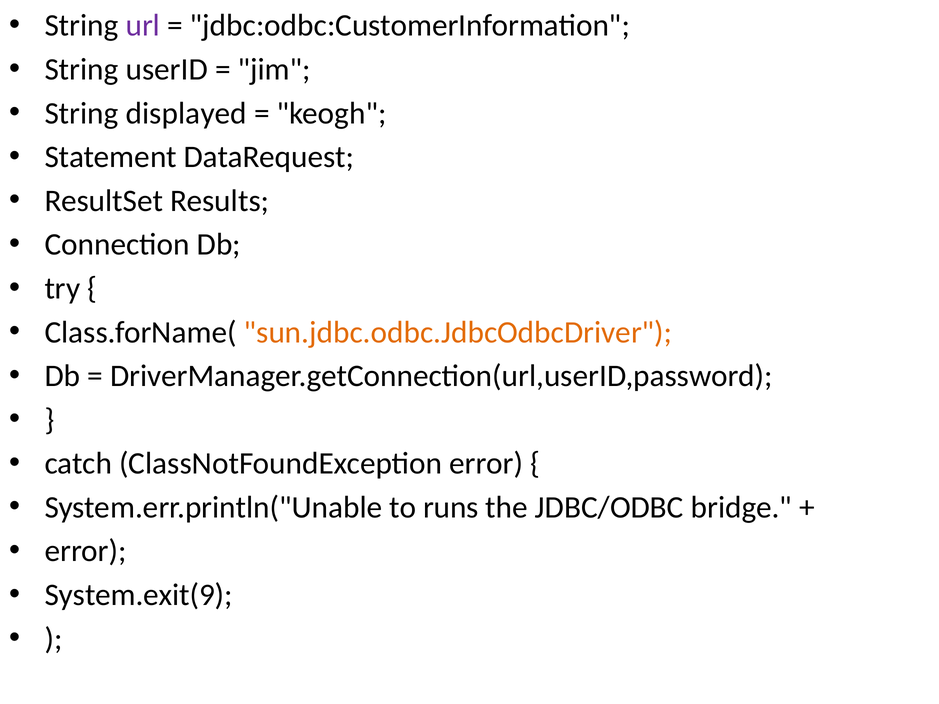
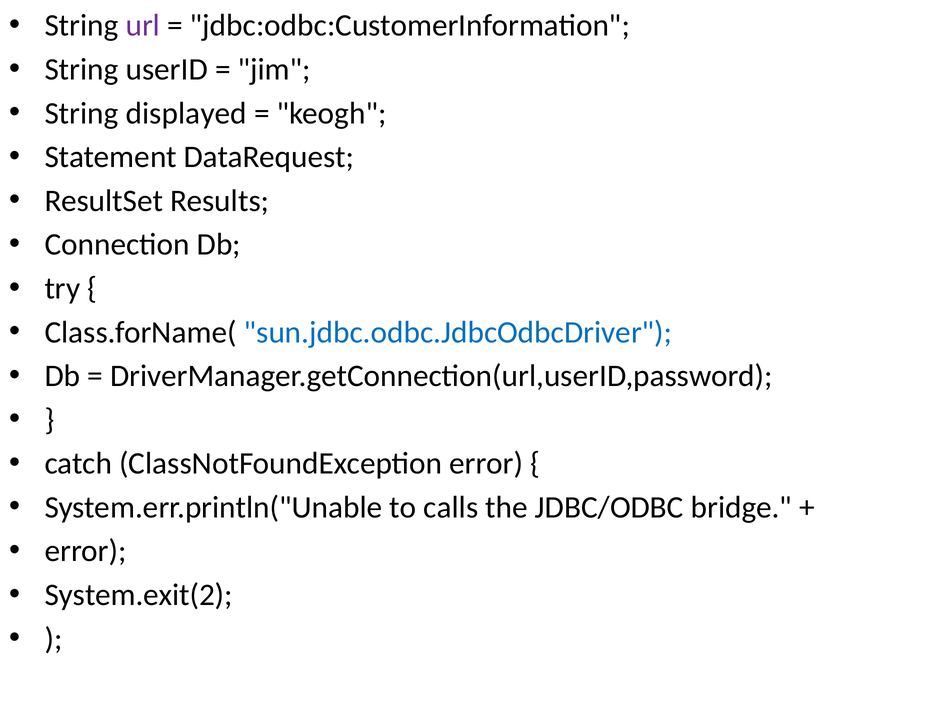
sun.jdbc.odbc.JdbcOdbcDriver colour: orange -> blue (458, 332)
runs: runs -> calls (451, 508)
System.exit(9: System.exit(9 -> System.exit(2 (139, 595)
